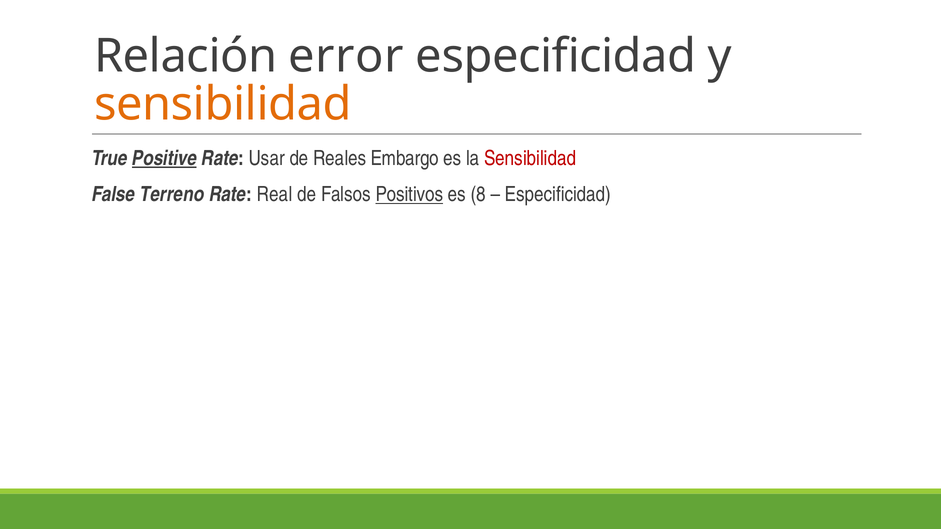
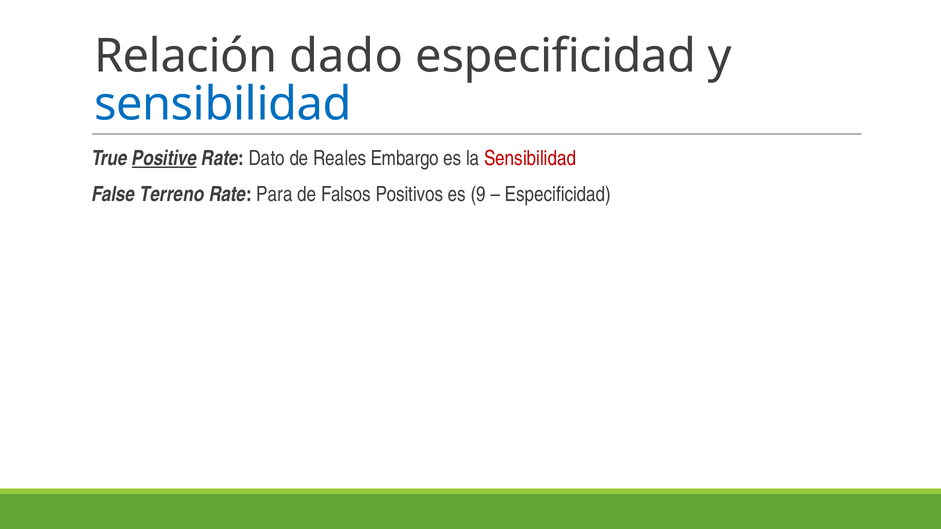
error: error -> dado (346, 56)
sensibilidad colour: orange -> blue (223, 104)
Usar: Usar -> Dato (267, 158)
Real: Real -> Para (275, 195)
Positivos underline: present -> none (409, 195)
8: 8 -> 9 (478, 195)
